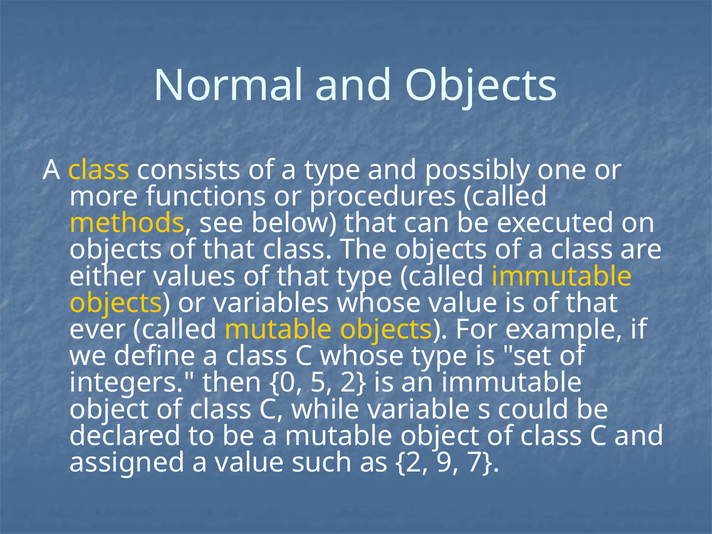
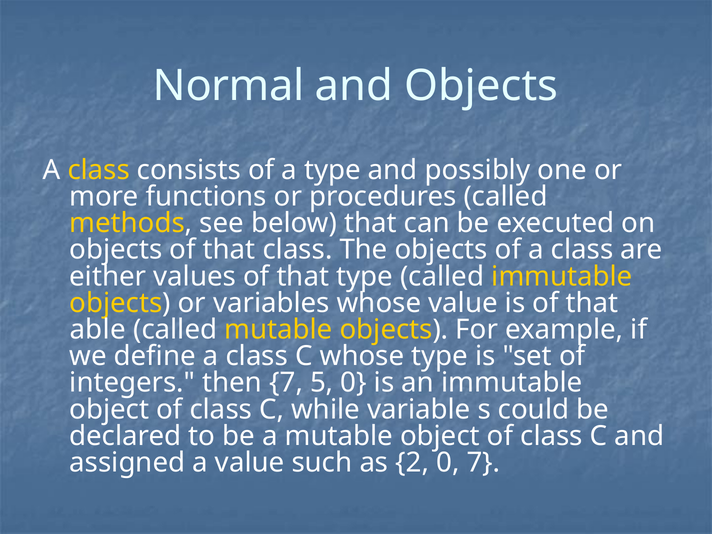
ever: ever -> able (98, 330)
then 0: 0 -> 7 (286, 383)
5 2: 2 -> 0 (354, 383)
2 9: 9 -> 0 (448, 463)
